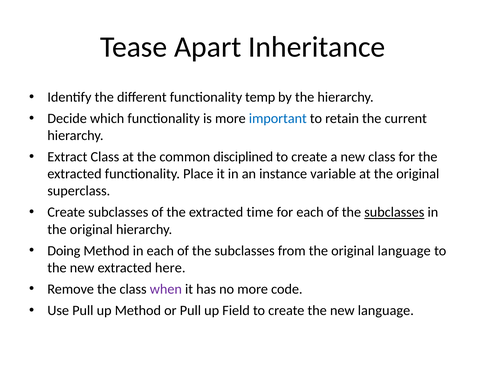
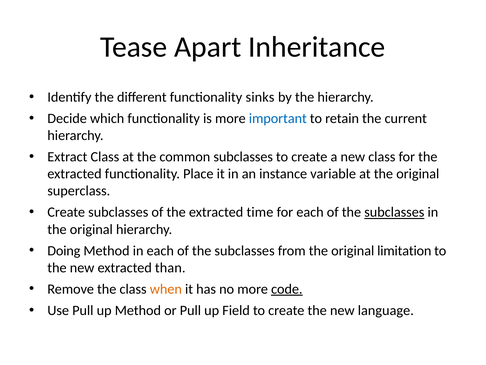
temp: temp -> sinks (260, 97)
common disciplined: disciplined -> subclasses (243, 157)
original language: language -> limitation (404, 250)
here: here -> than (170, 267)
when colour: purple -> orange (166, 289)
code underline: none -> present (287, 289)
